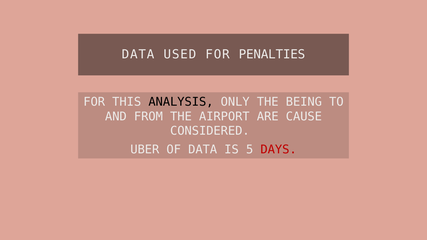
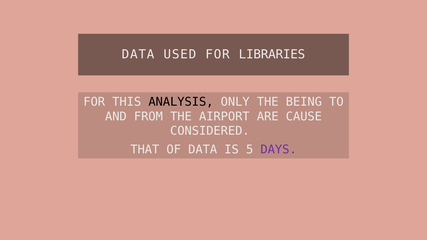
PENALTIES: PENALTIES -> LIBRARIES (272, 55)
UBER: UBER -> THAT (145, 150)
DAYS colour: red -> purple (279, 150)
